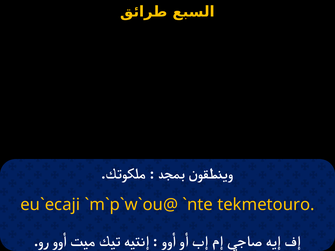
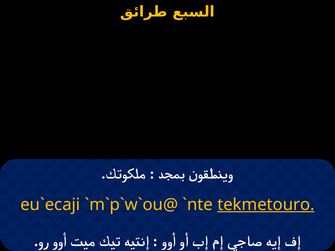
tekmetouro underline: none -> present (266, 205)
